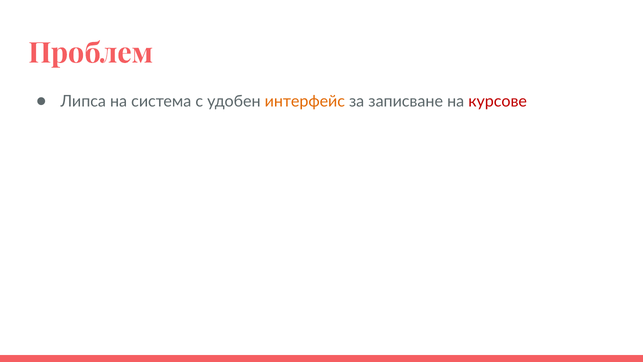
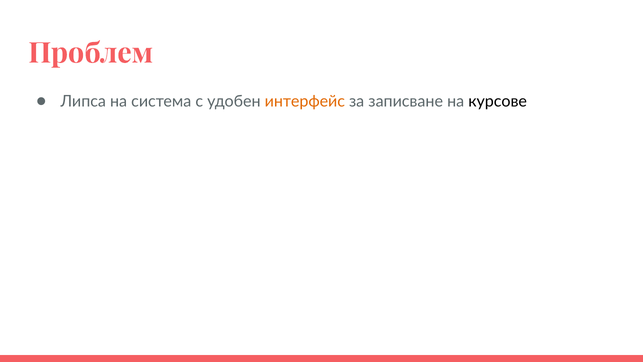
курсове colour: red -> black (498, 101)
